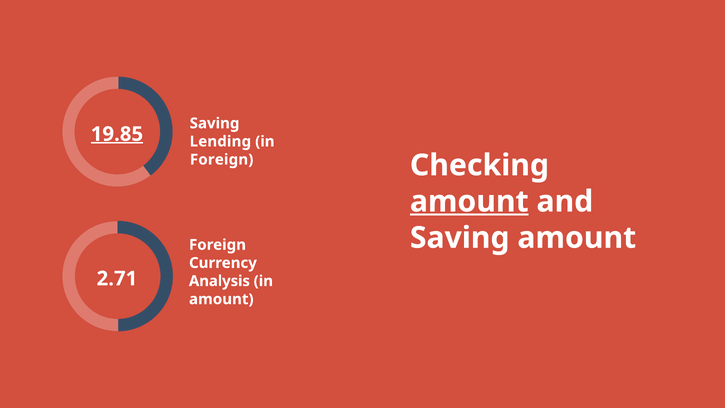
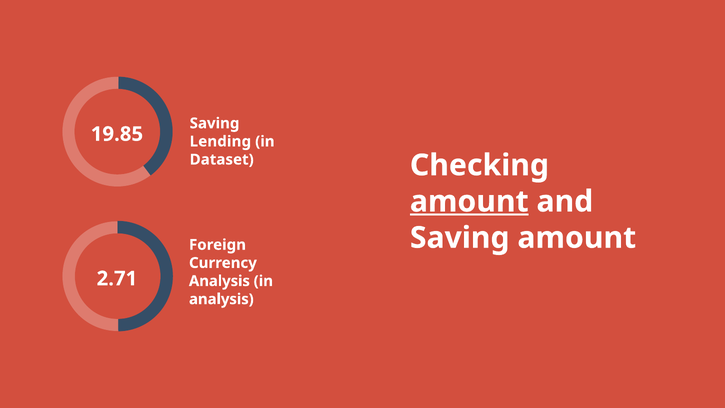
19.85 underline: present -> none (117, 134)
Foreign: Foreign -> Dataset (222, 160)
amount: amount -> analysis (221, 299)
